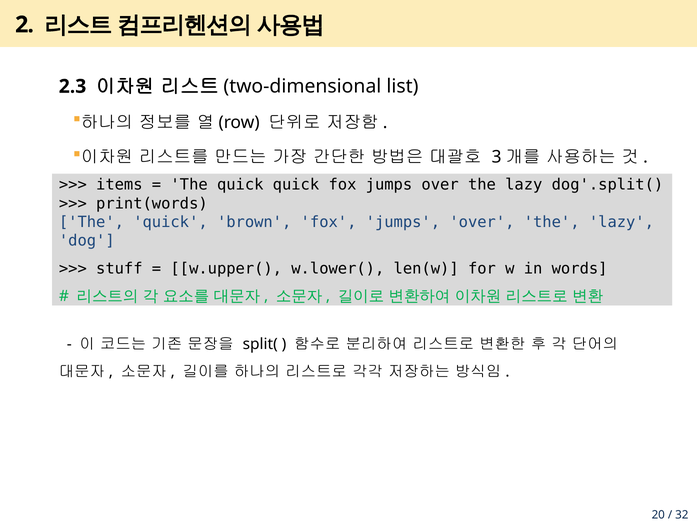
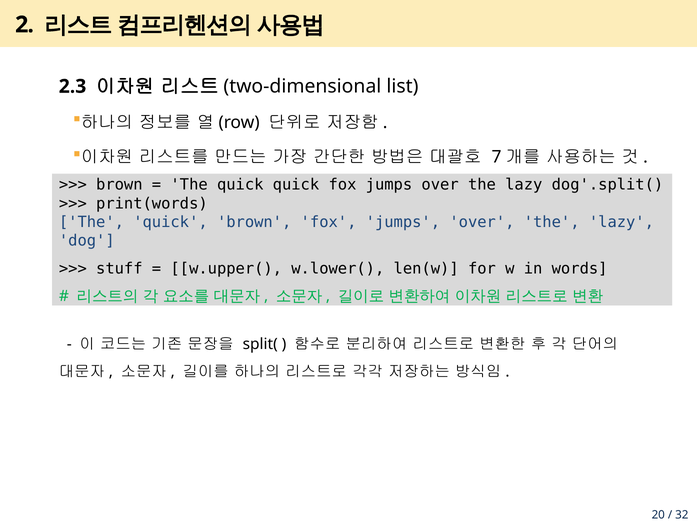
3: 3 -> 7 (497, 157)
items: items -> brown (119, 185)
